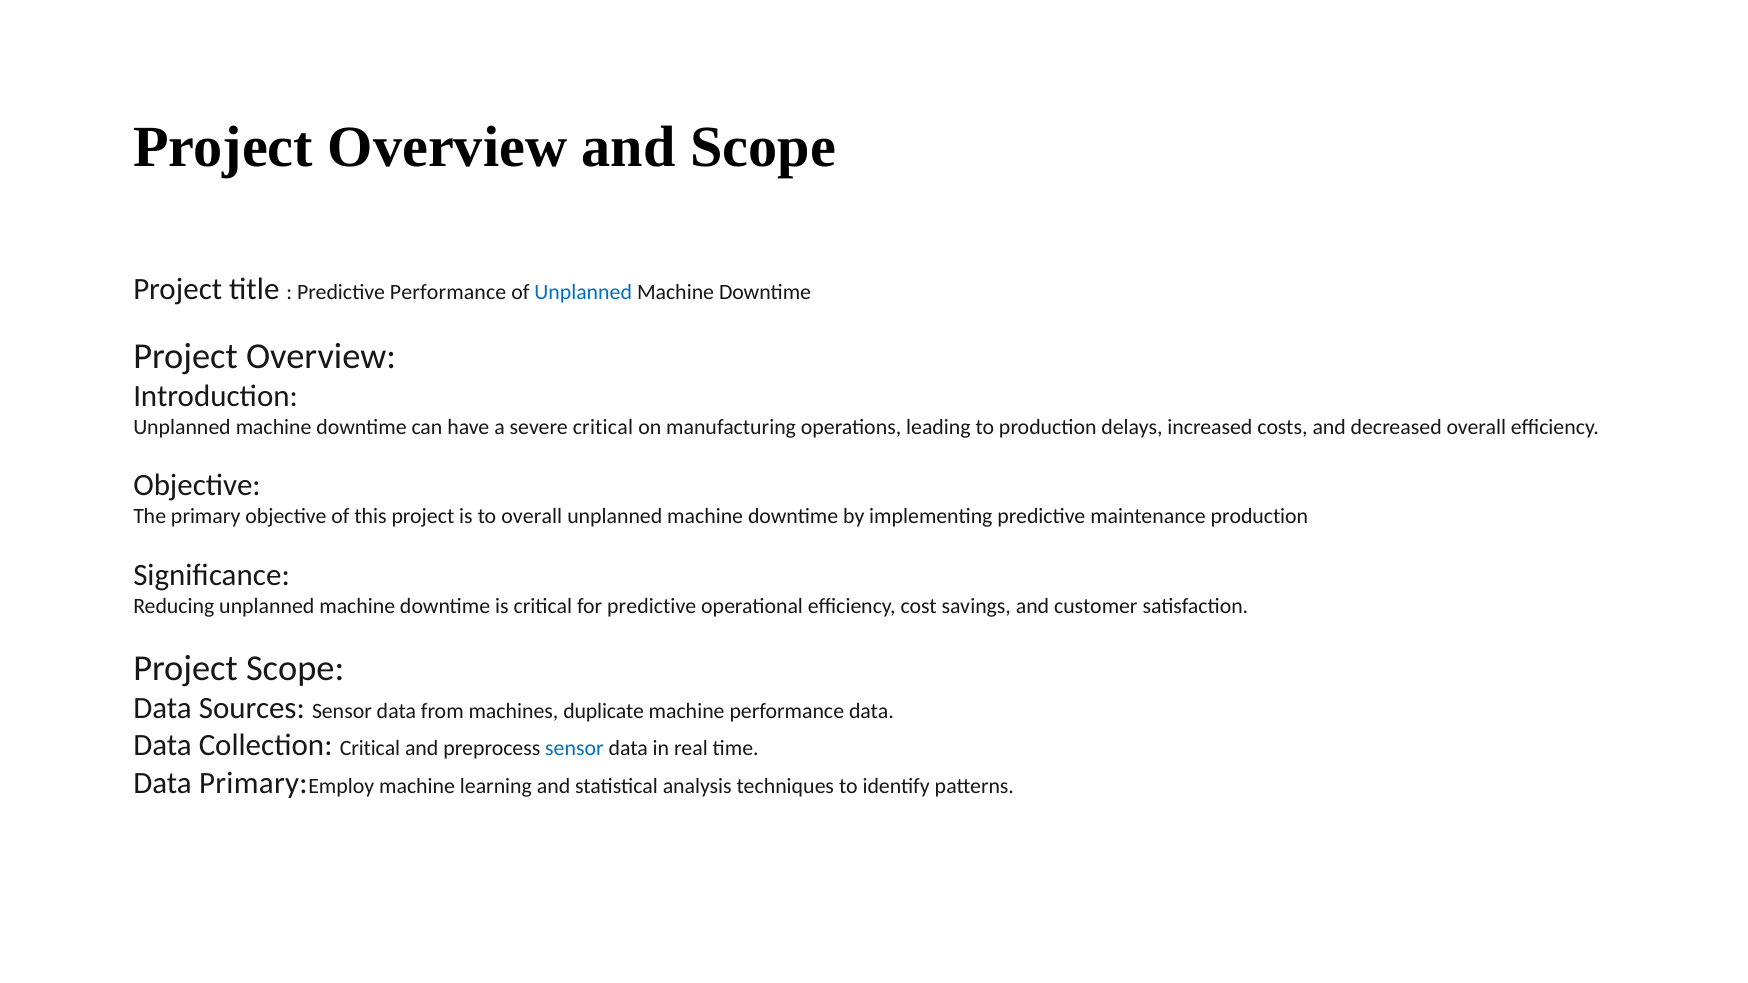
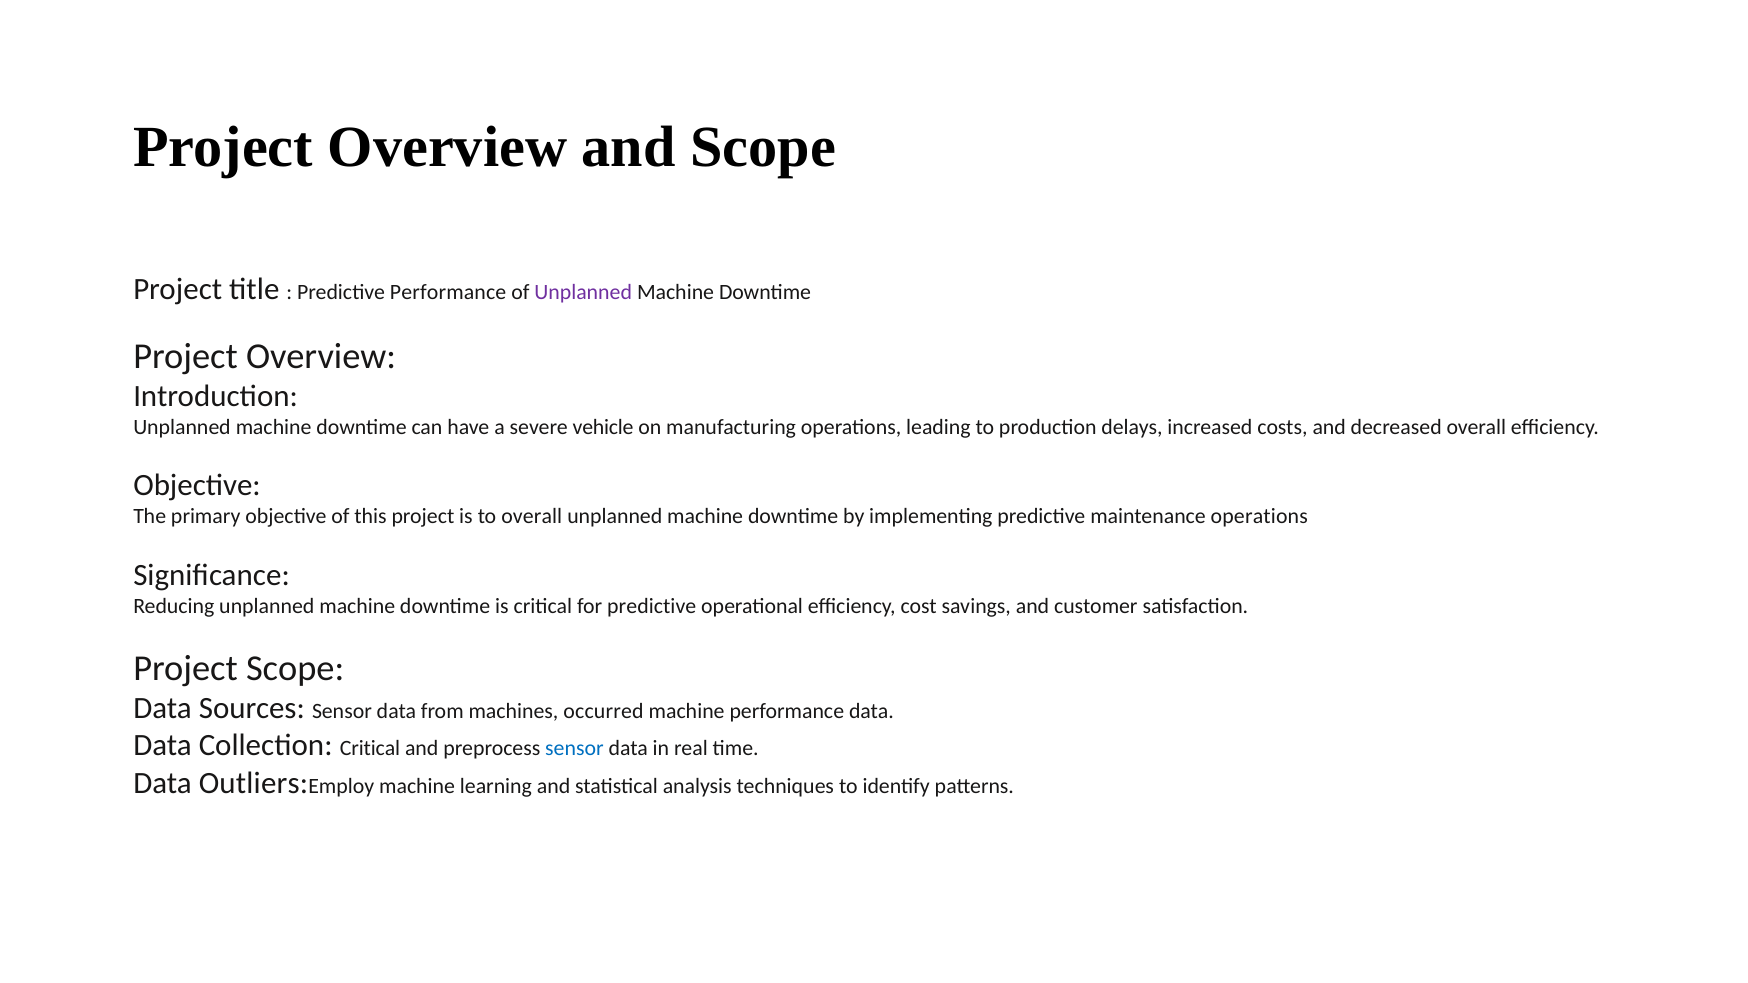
Unplanned colour: blue -> purple (583, 292)
severe critical: critical -> vehicle (603, 427)
maintenance production: production -> operations (1259, 517)
duplicate: duplicate -> occurred (604, 712)
Data Primary: Primary -> Outliers (253, 783)
